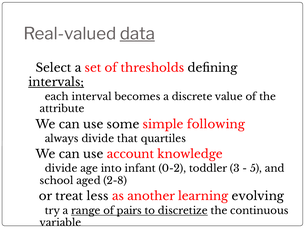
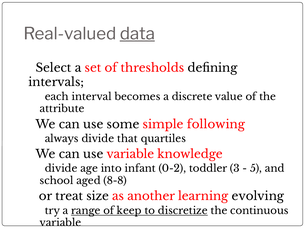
intervals underline: present -> none (56, 82)
use account: account -> variable (130, 154)
2-8: 2-8 -> 8-8 (115, 181)
less: less -> size (98, 196)
pairs: pairs -> keep (129, 210)
